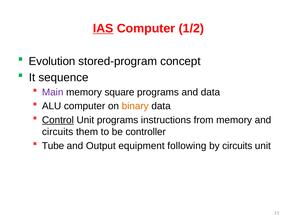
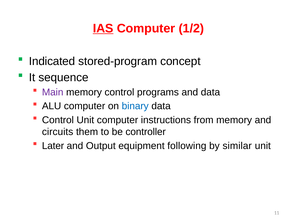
Evolution: Evolution -> Indicated (52, 61)
memory square: square -> control (119, 92)
binary colour: orange -> blue (135, 106)
Control underline: present -> none (58, 120)
Unit programs: programs -> computer (118, 120)
Tube: Tube -> Later (53, 146)
by circuits: circuits -> similar (237, 146)
